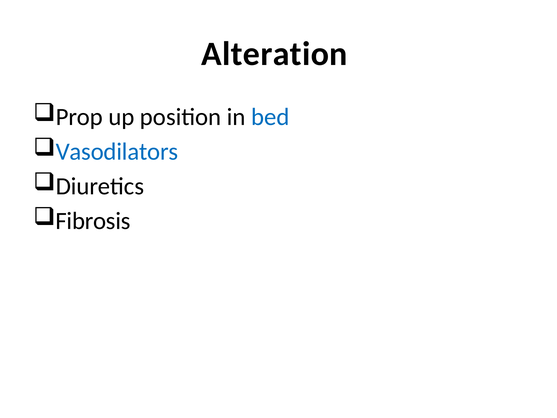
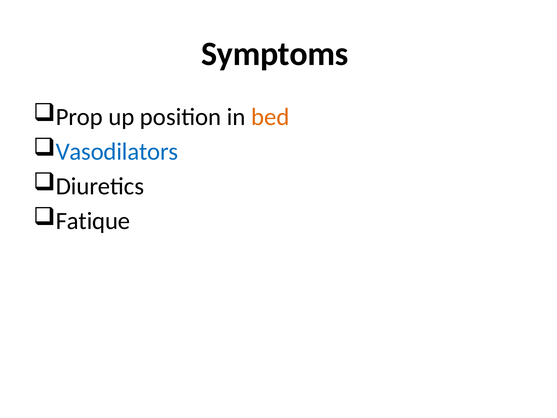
Alteration: Alteration -> Symptoms (275, 54)
bed colour: blue -> orange (270, 117)
Fibrosis: Fibrosis -> Fatique (93, 221)
